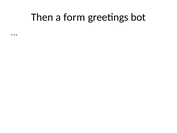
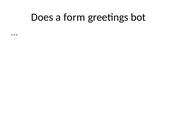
Then: Then -> Does (42, 17)
